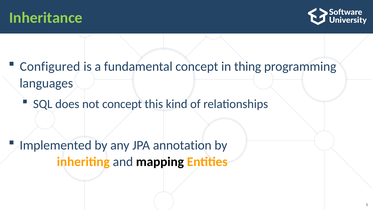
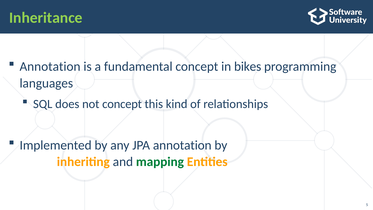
Configured: Configured -> Annotation (50, 66)
thing: thing -> bikes (248, 66)
mapping colour: black -> green (160, 162)
